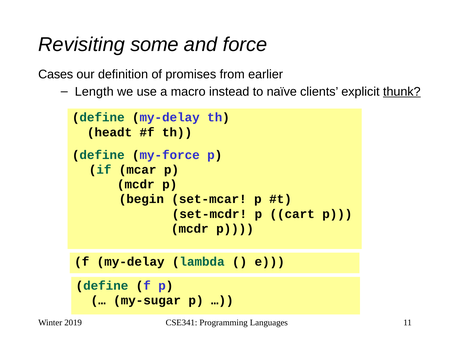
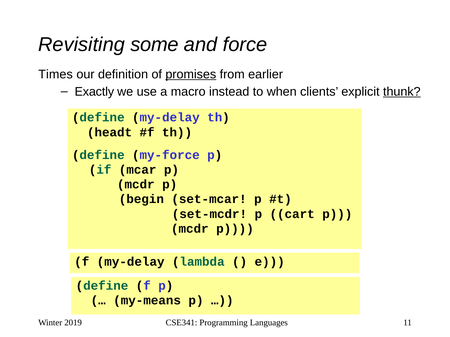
Cases: Cases -> Times (56, 74)
promises underline: none -> present (191, 74)
Length: Length -> Exactly (94, 92)
naïve: naïve -> when (282, 92)
my-sugar: my-sugar -> my-means (147, 301)
